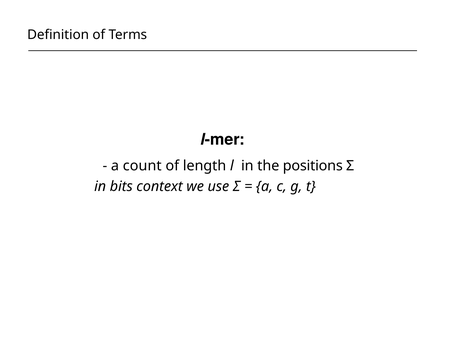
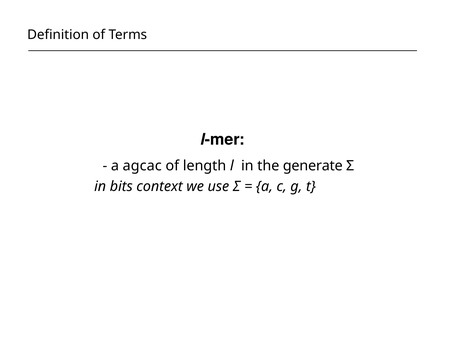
count: count -> agcac (142, 166)
positions: positions -> generate (313, 166)
